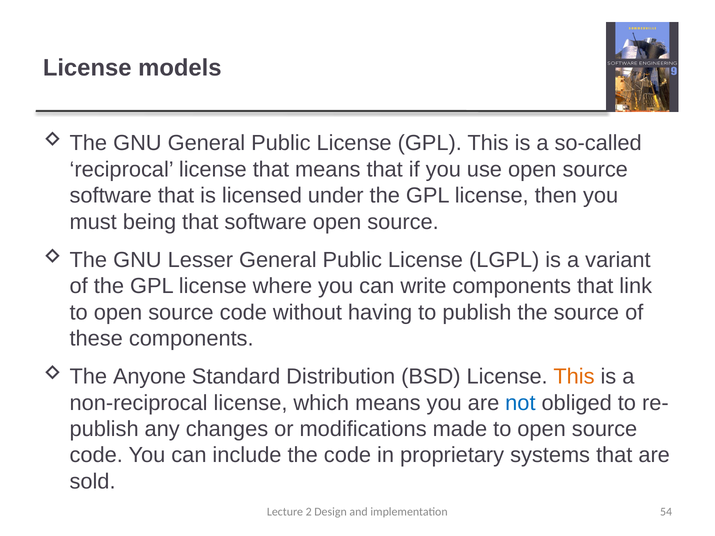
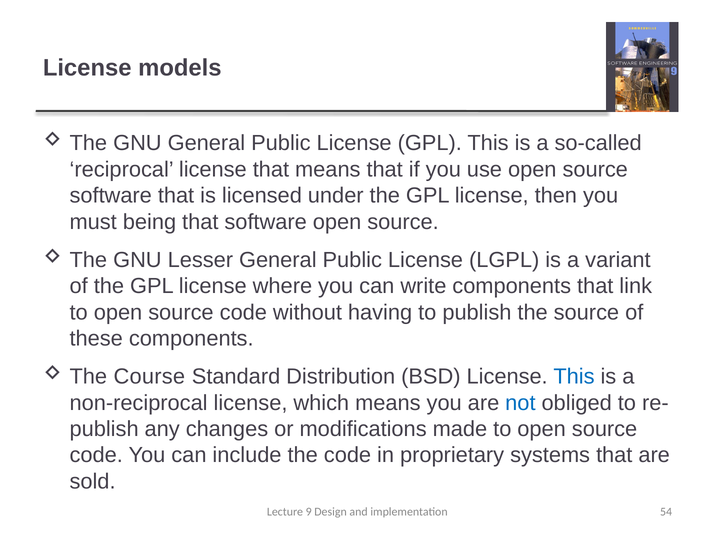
Anyone: Anyone -> Course (149, 377)
This colour: orange -> blue (574, 377)
2: 2 -> 9 (309, 512)
